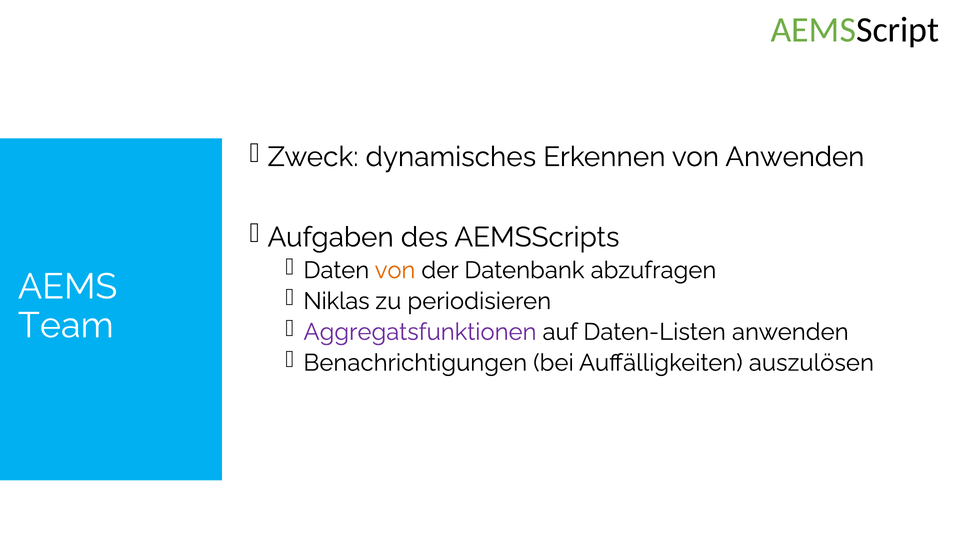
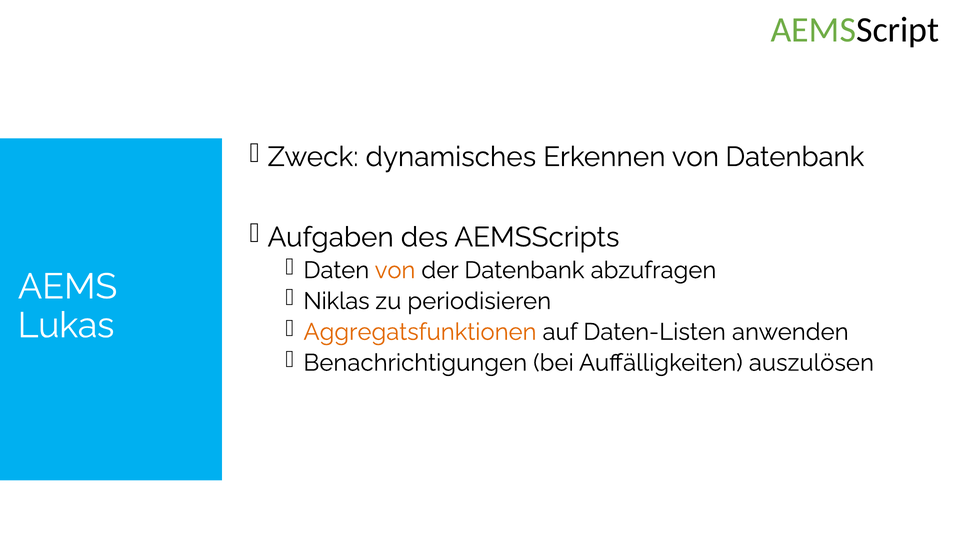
von Anwenden: Anwenden -> Datenbank (795, 157)
Team: Team -> Lukas (66, 325)
Aggregatsfunktionen colour: purple -> orange (420, 332)
